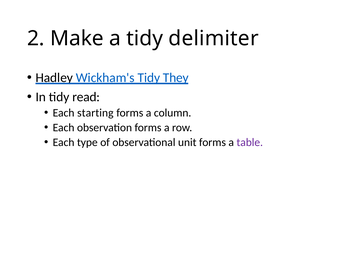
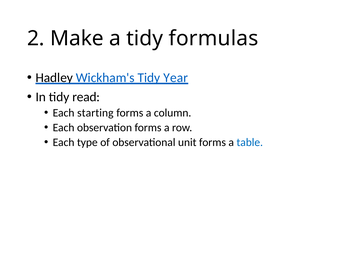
delimiter: delimiter -> formulas (214, 38)
They: They -> Year (176, 78)
table colour: purple -> blue (250, 142)
